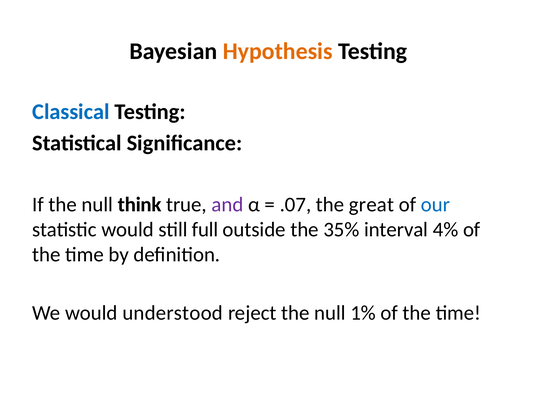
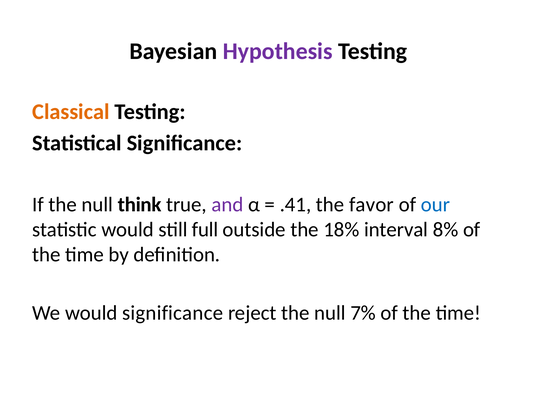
Hypothesis colour: orange -> purple (278, 51)
Classical colour: blue -> orange (71, 112)
.07: .07 -> .41 (295, 204)
great: great -> favor (371, 204)
35%: 35% -> 18% (341, 229)
4%: 4% -> 8% (446, 229)
would understood: understood -> significance (173, 313)
1%: 1% -> 7% (363, 313)
